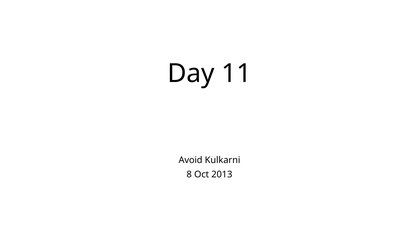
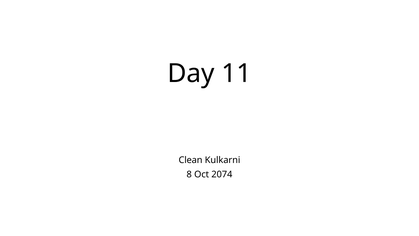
Avoid: Avoid -> Clean (191, 160)
2013: 2013 -> 2074 (222, 174)
